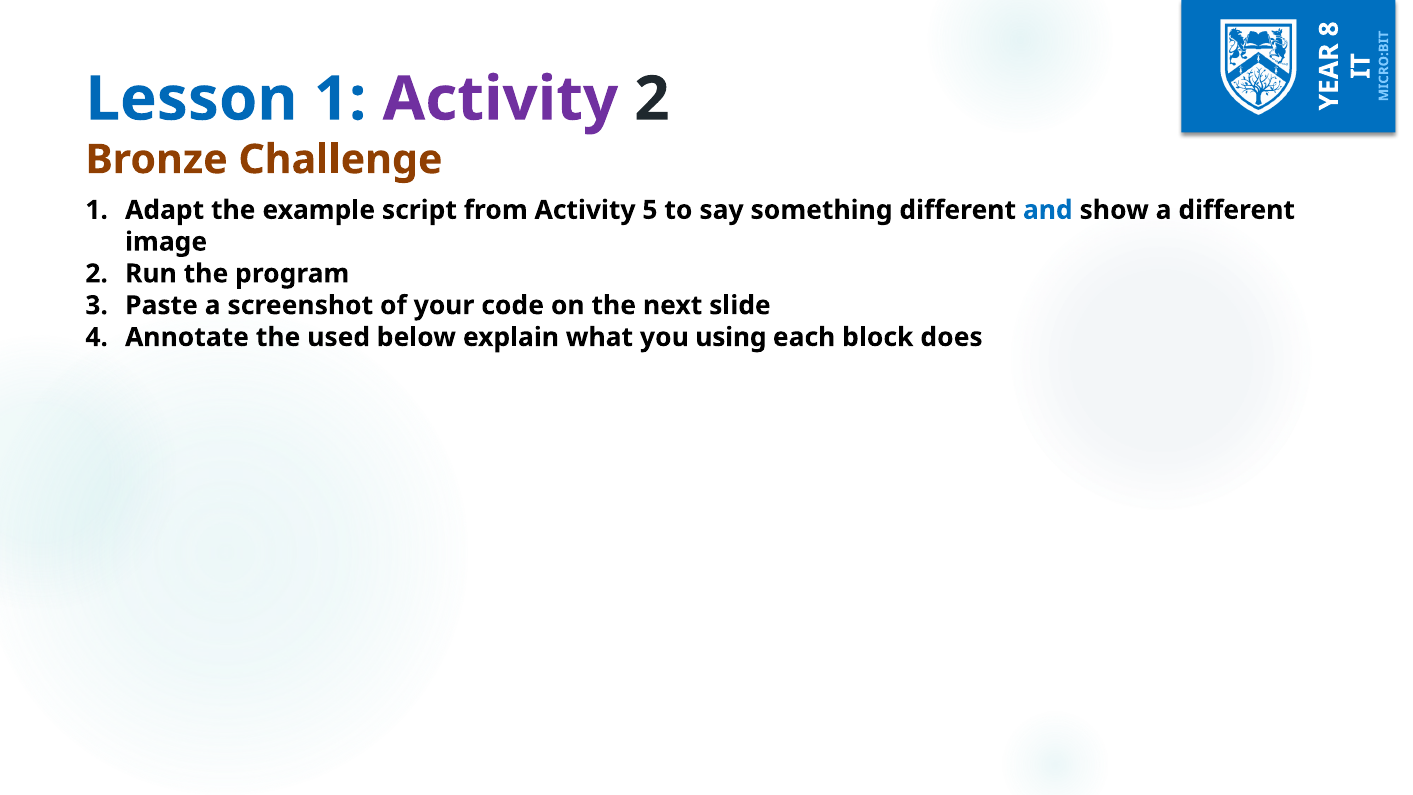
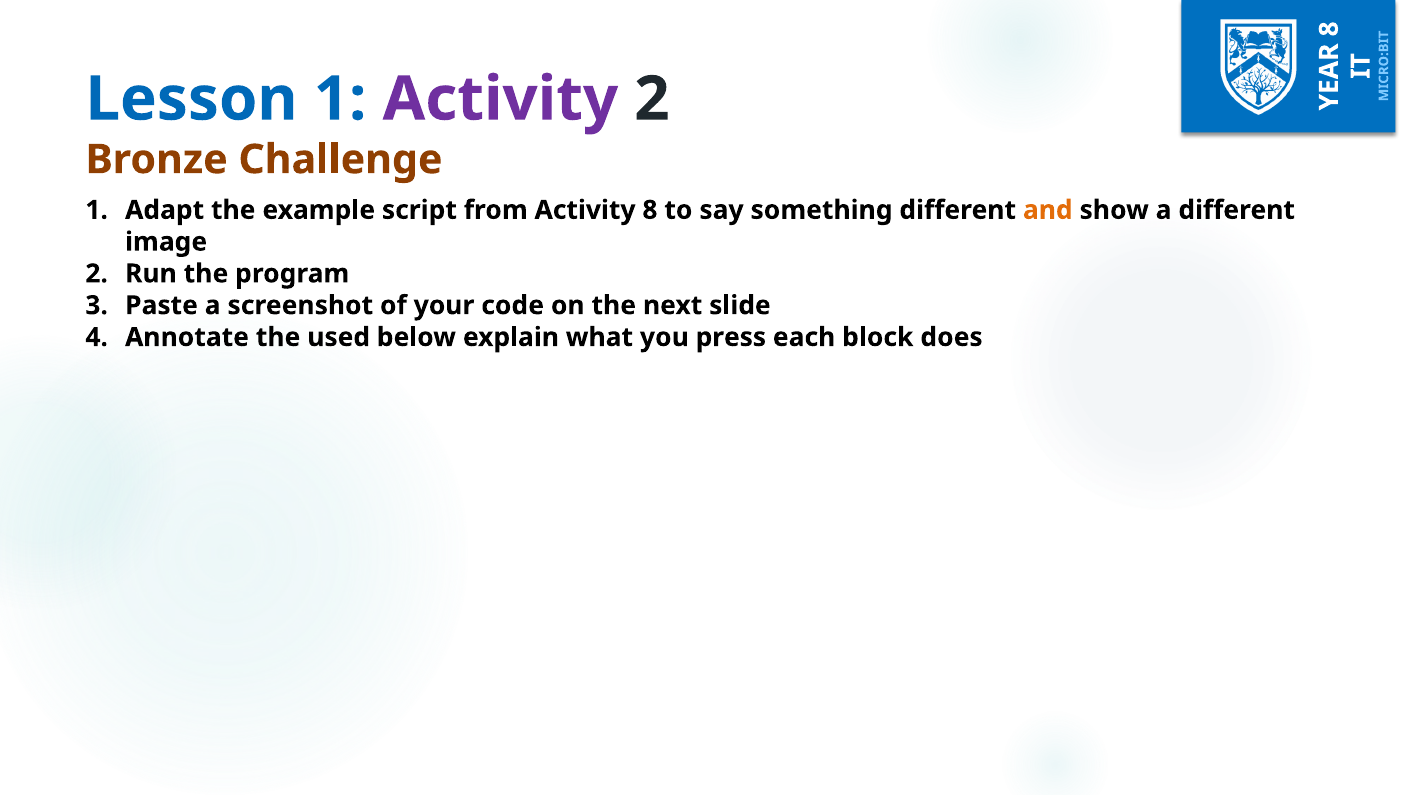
Activity 5: 5 -> 8 (650, 210)
and colour: blue -> orange (1048, 210)
using: using -> press (731, 337)
